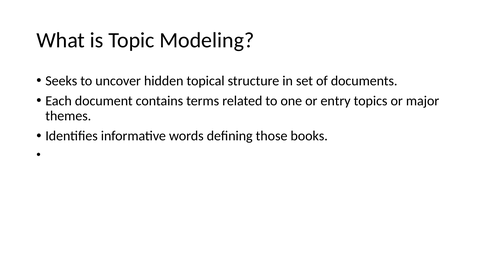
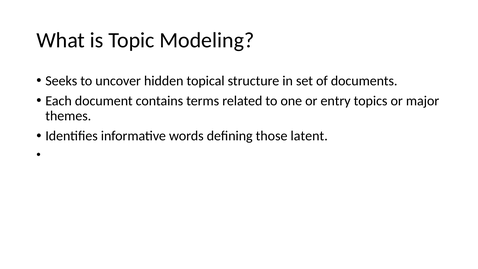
books: books -> latent (309, 136)
